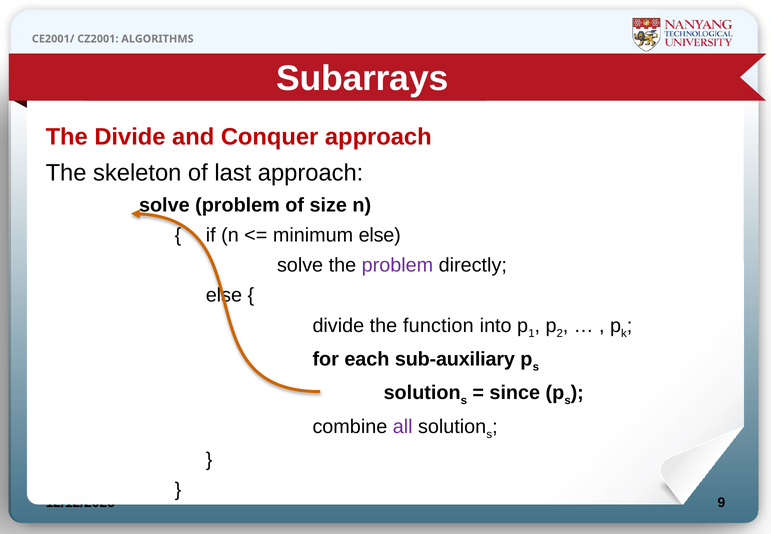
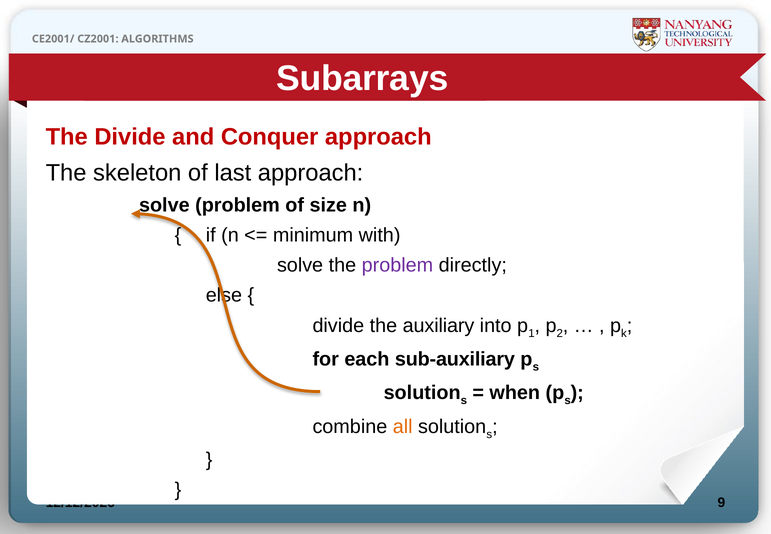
else: else -> with (380, 235)
function: function -> auxiliary (439, 326)
since: since -> when (515, 393)
all colour: purple -> orange (403, 426)
